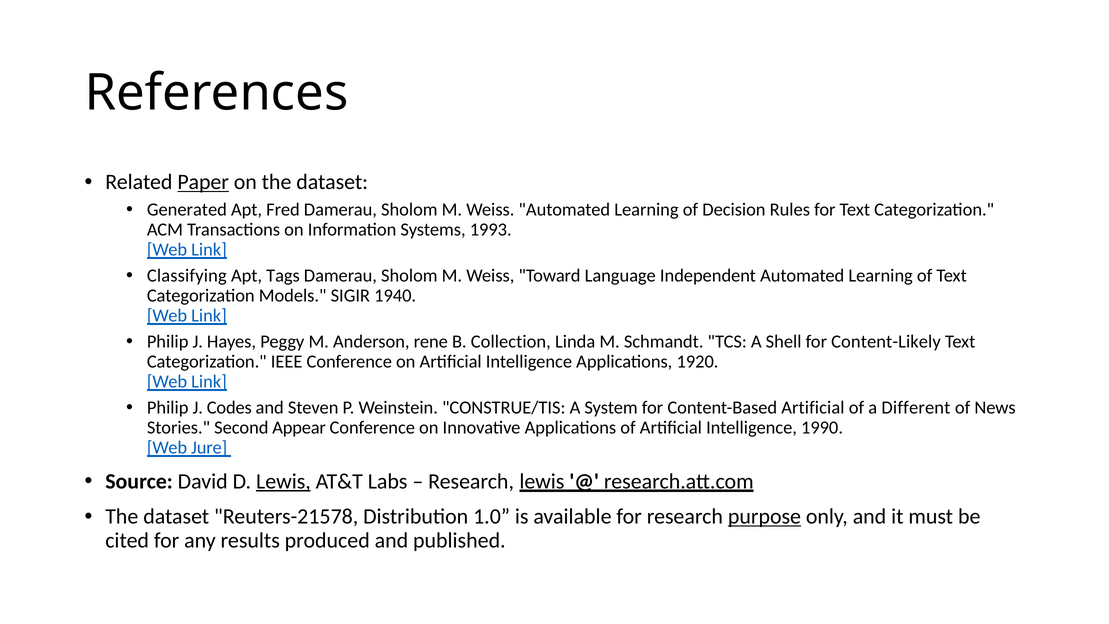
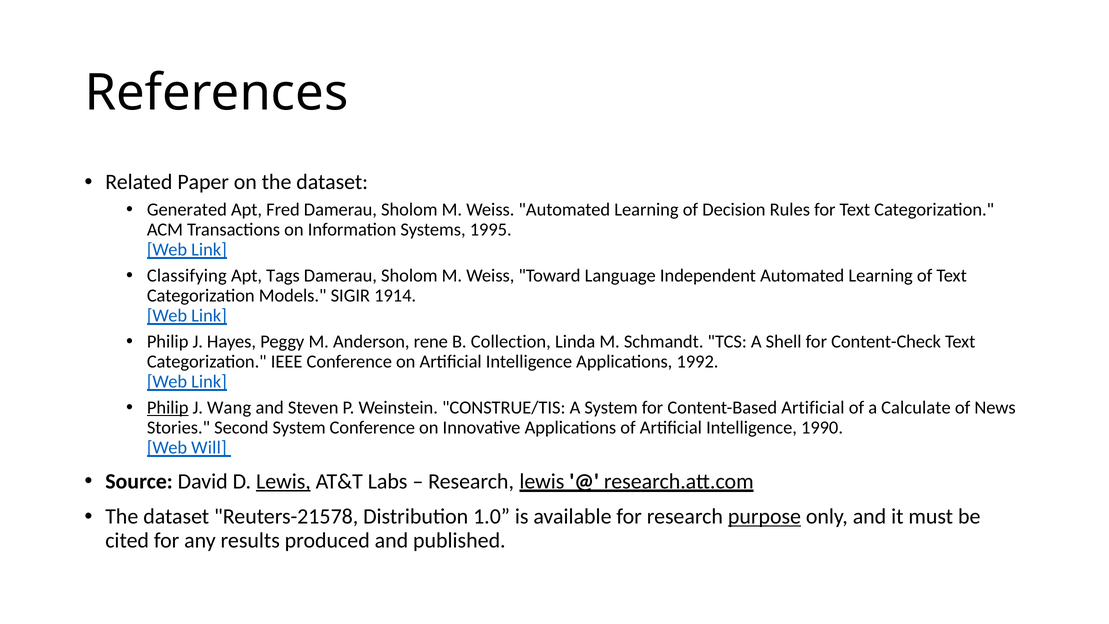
Paper underline: present -> none (203, 182)
1993: 1993 -> 1995 (491, 229)
1940: 1940 -> 1914 (395, 295)
Content-Likely: Content-Likely -> Content-Check (886, 342)
1920: 1920 -> 1992 (698, 361)
Philip underline: none -> present (168, 407)
Codes: Codes -> Wang (229, 407)
Different: Different -> Calculate (916, 407)
Second Appear: Appear -> System (299, 427)
Jure: Jure -> Will (209, 448)
